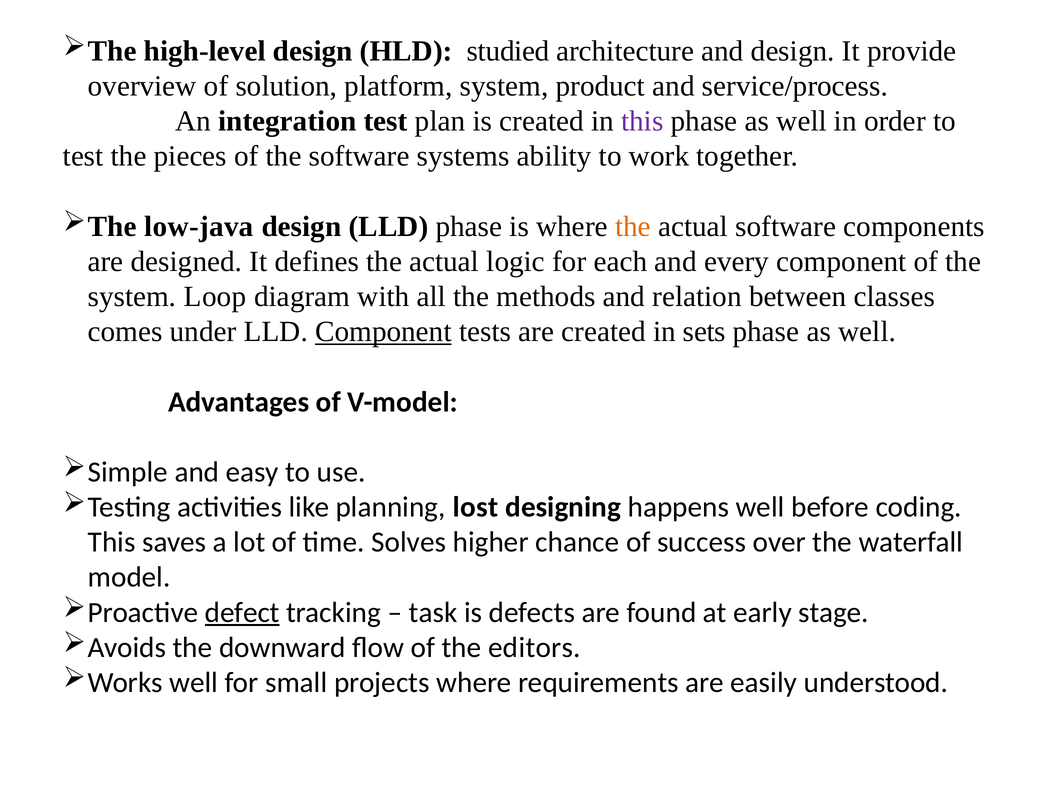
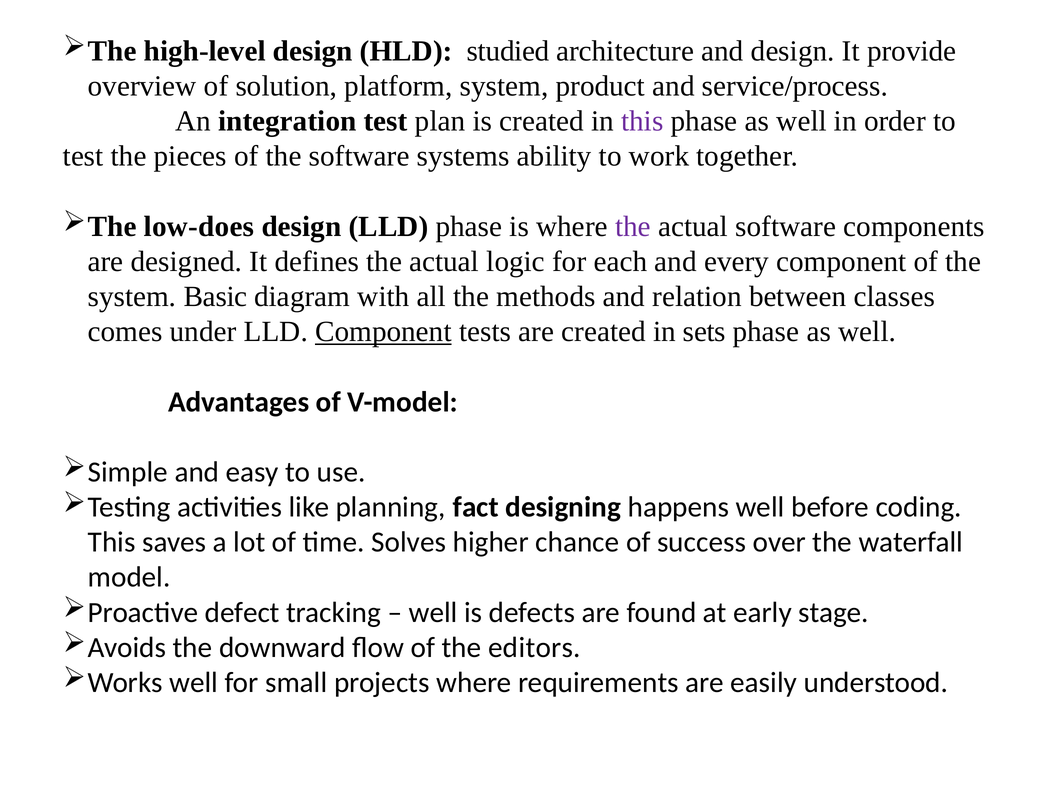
low-java: low-java -> low-does (199, 226)
the colour: orange -> purple (633, 226)
Loop: Loop -> Basic (216, 297)
lost: lost -> fact (476, 507)
defect underline: present -> none (242, 612)
task: task -> well (433, 612)
